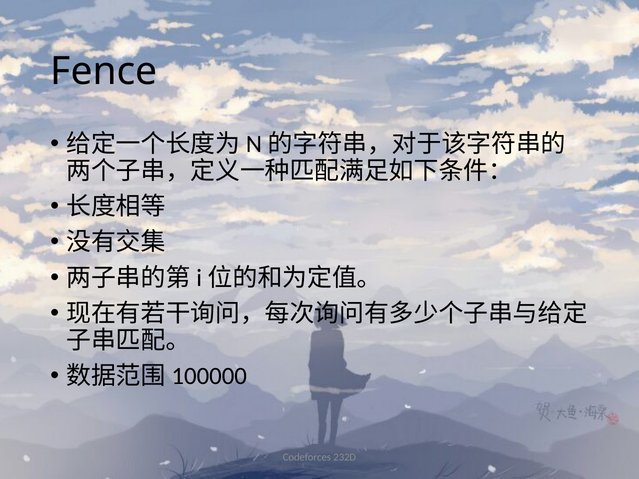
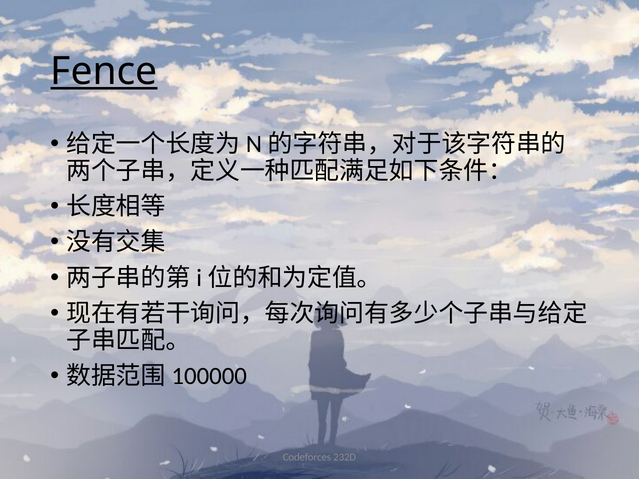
Fence underline: none -> present (104, 72)
